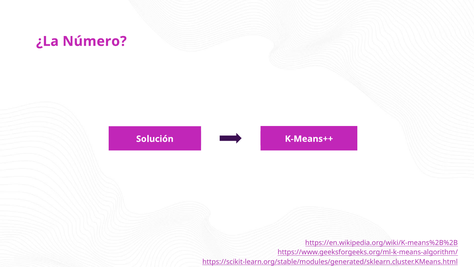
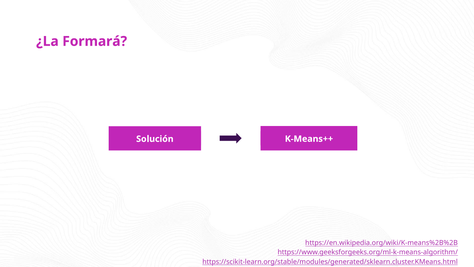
Número: Número -> Formará (95, 41)
